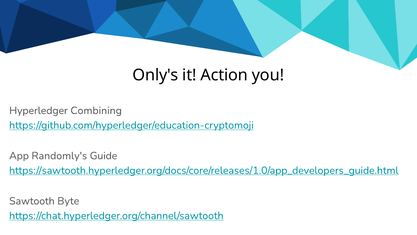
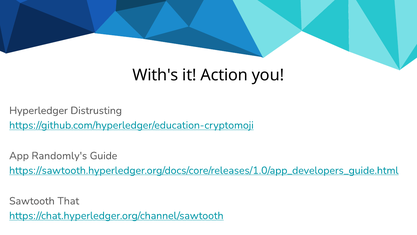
Only's: Only's -> With's (156, 75)
Combining: Combining -> Distrusting (96, 110)
Byte: Byte -> That (68, 201)
